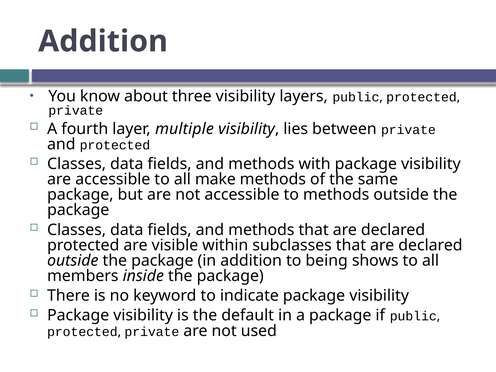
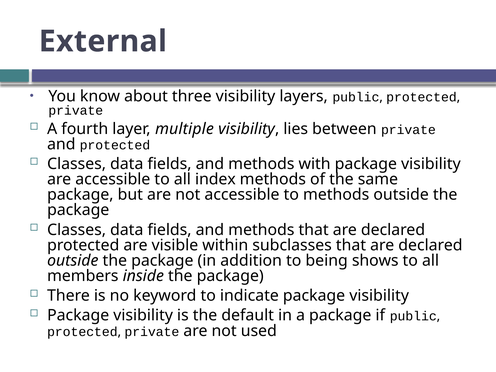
Addition: Addition -> External (103, 41)
make: make -> index (215, 179)
